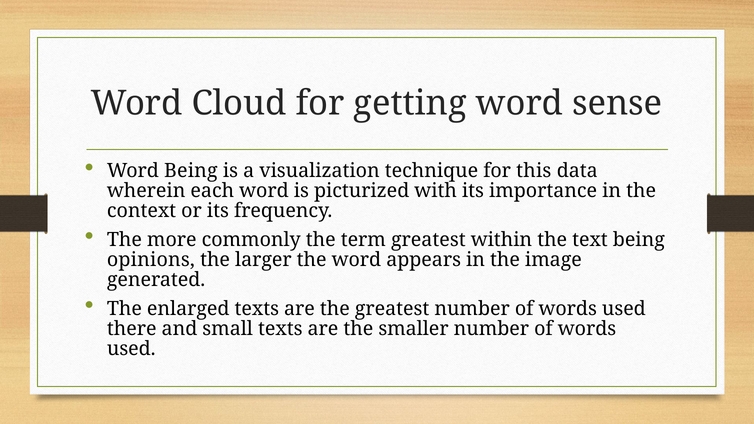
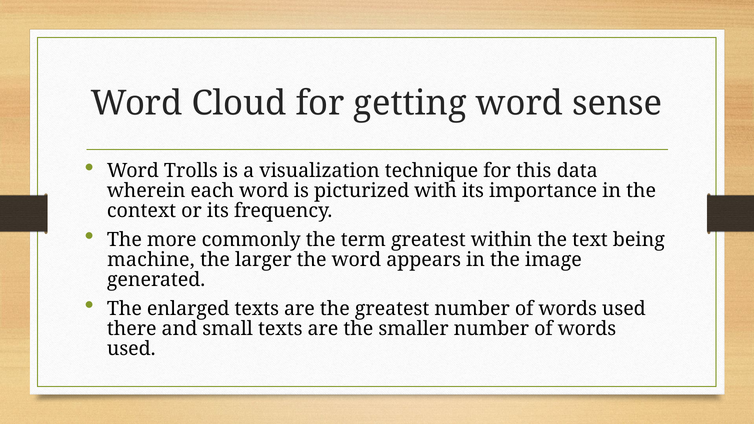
Word Being: Being -> Trolls (191, 171)
opinions: opinions -> machine (151, 260)
